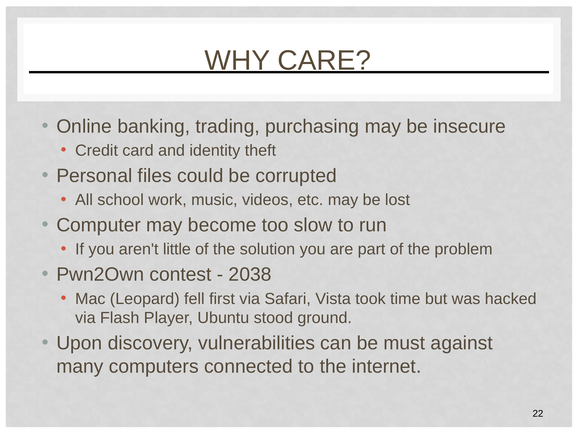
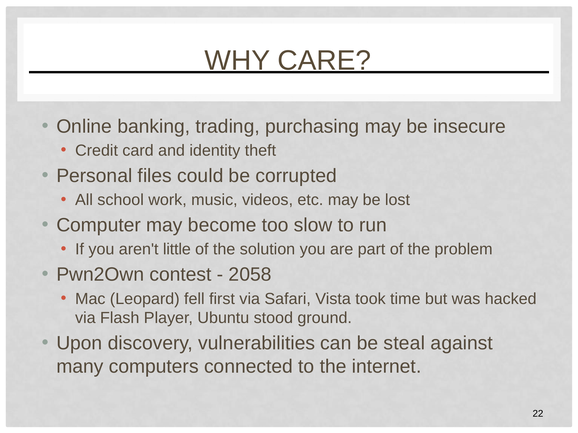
2038: 2038 -> 2058 (250, 275)
must: must -> steal (404, 344)
